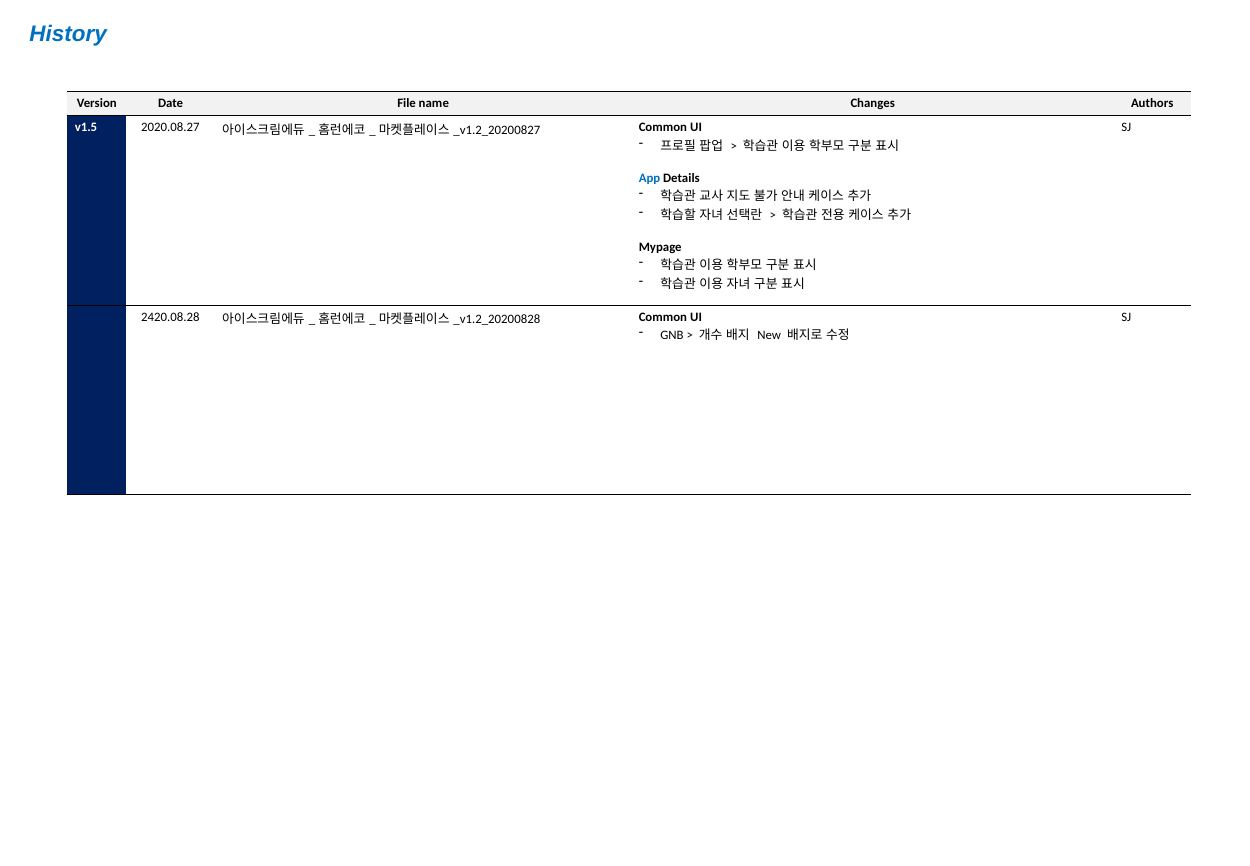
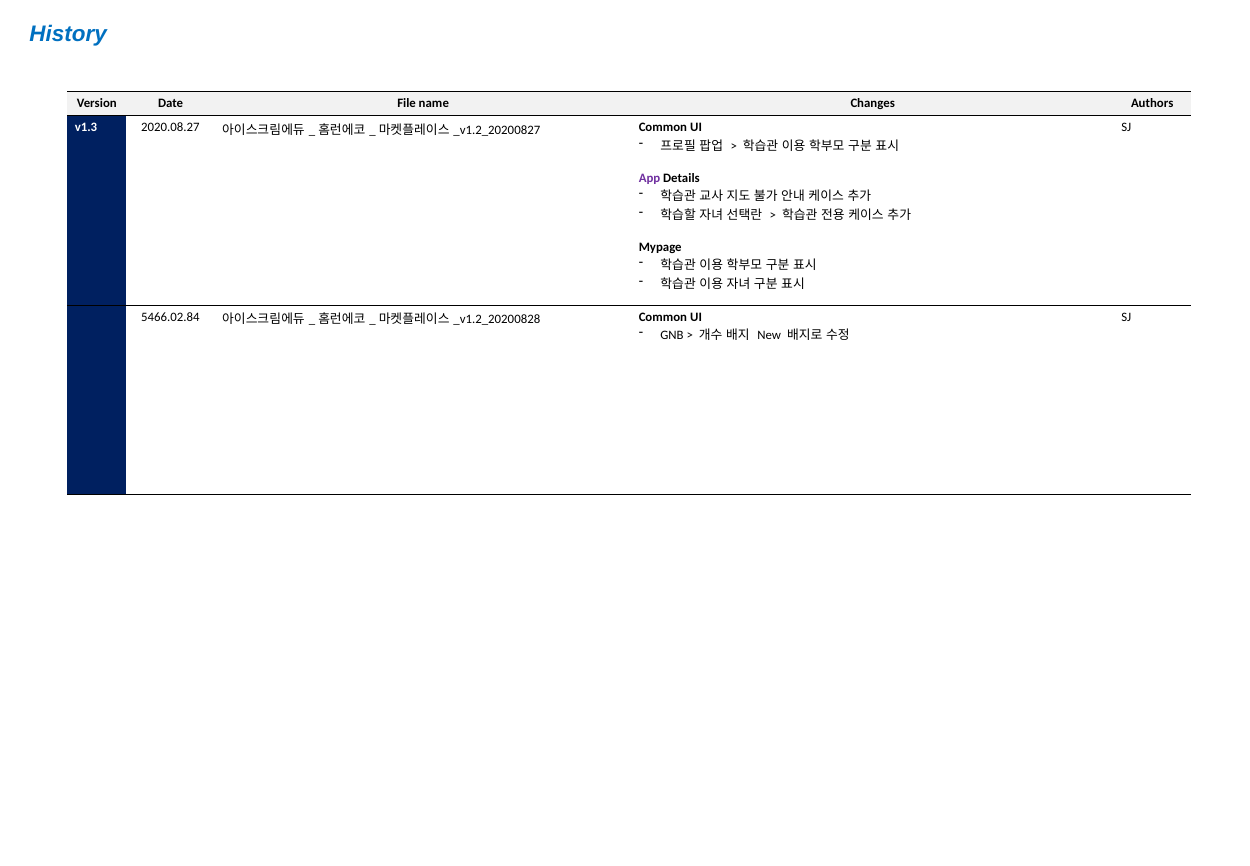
v1.5: v1.5 -> v1.3 (86, 128)
App colour: blue -> purple (650, 178)
2420.08.28: 2420.08.28 -> 5466.02.84 (170, 317)
